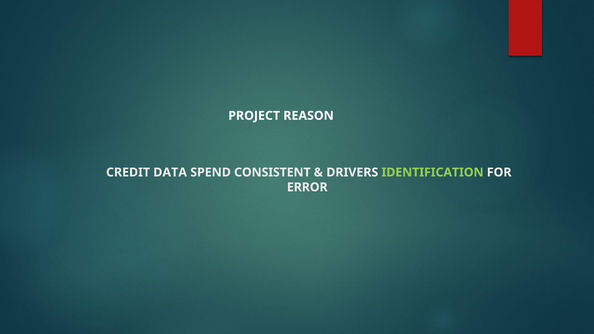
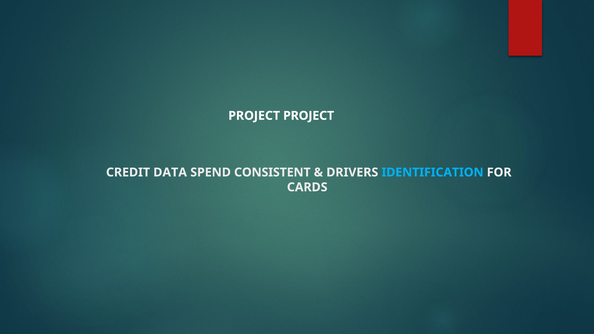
PROJECT REASON: REASON -> PROJECT (309, 116)
IDENTIFICATION colour: light green -> light blue (433, 172)
ERROR: ERROR -> CARDS (307, 187)
